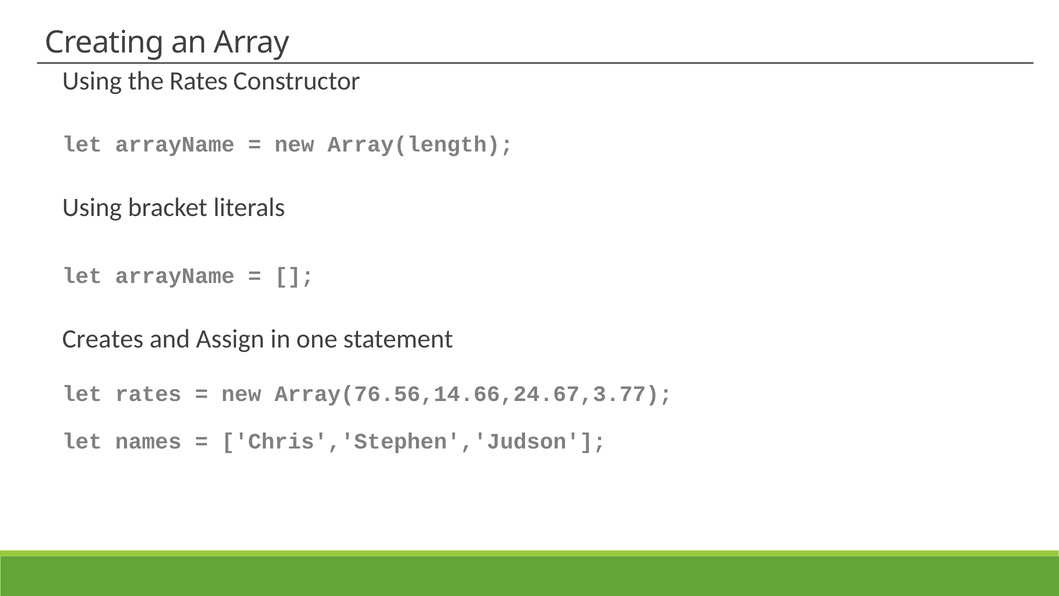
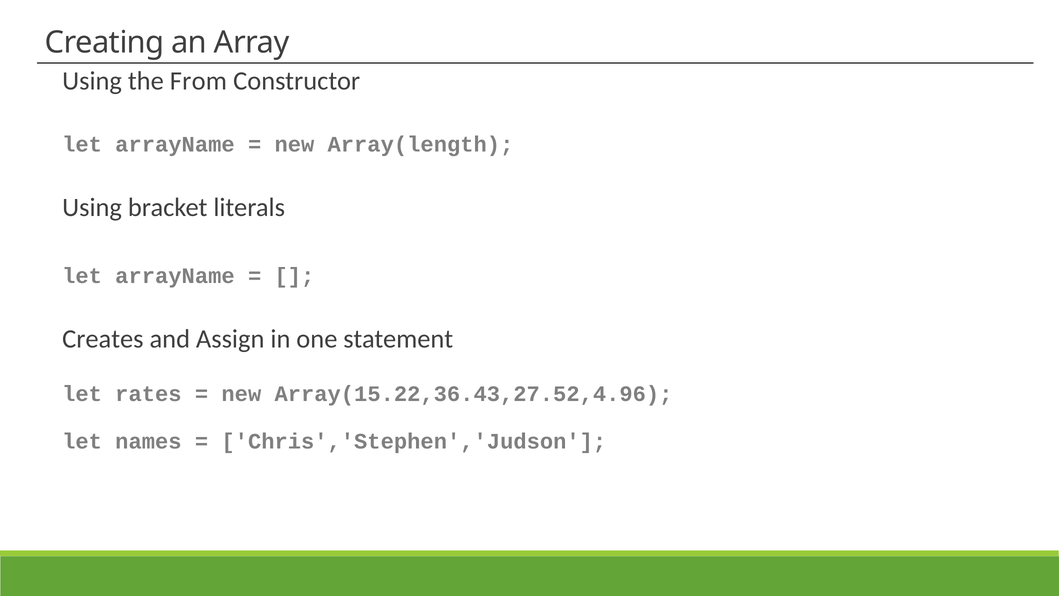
the Rates: Rates -> From (198, 81)
Array(76.56,14.66,24.67,3.77: Array(76.56,14.66,24.67,3.77 -> Array(15.22,36.43,27.52,4.96 (474, 394)
